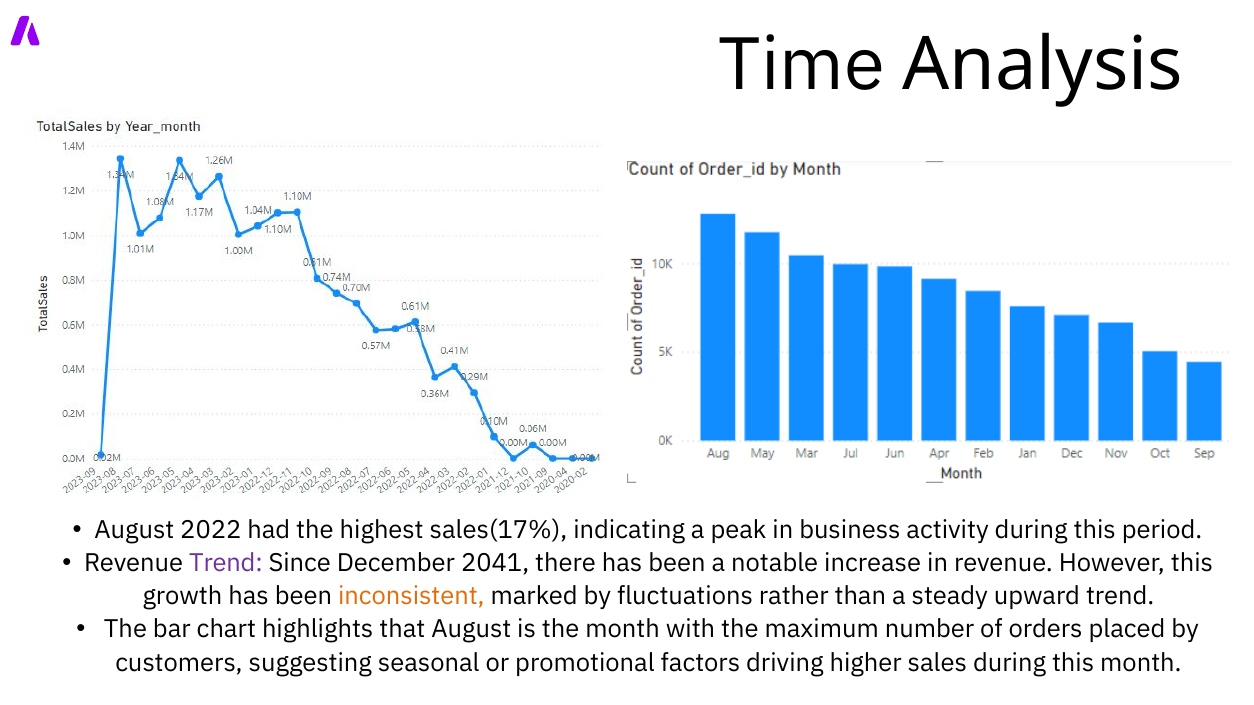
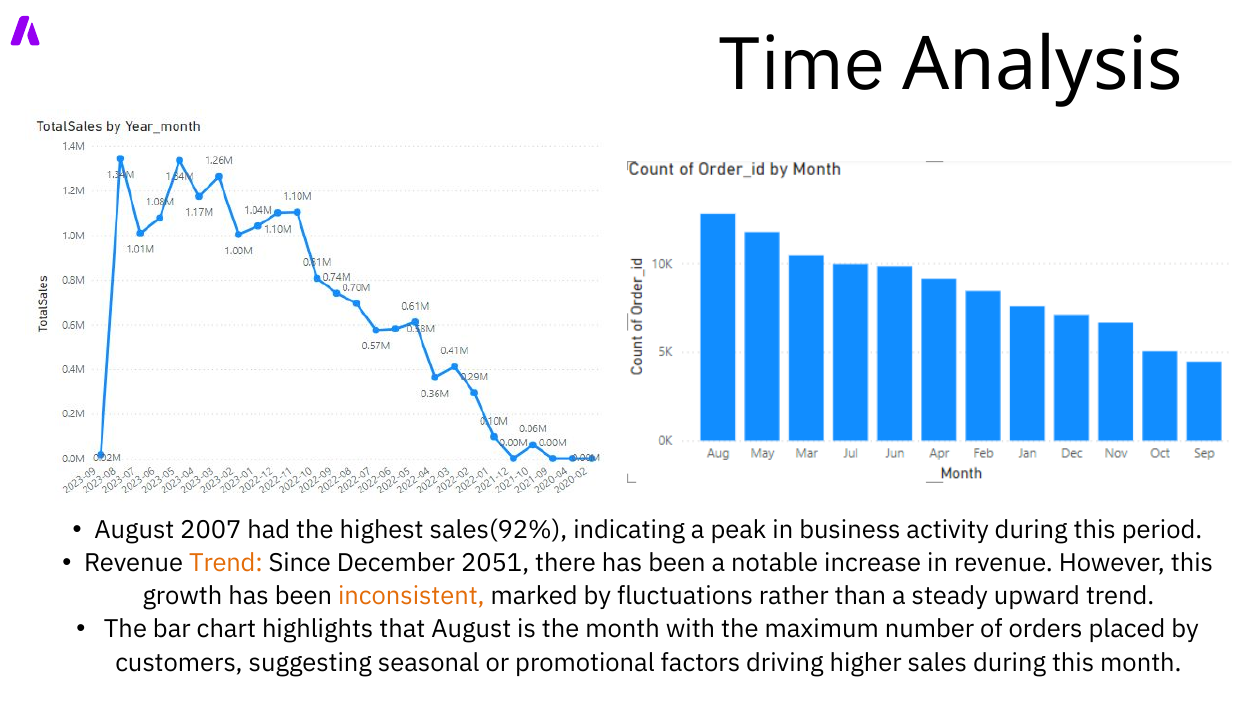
2022: 2022 -> 2007 (211, 530)
sales(17%: sales(17% -> sales(92% (498, 530)
Trend colour: purple -> orange (226, 563)
2041: 2041 -> 2051 (495, 563)
